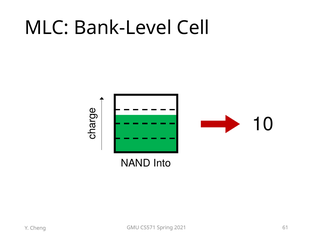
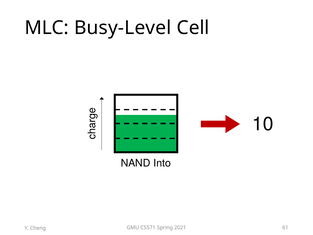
Bank-Level: Bank-Level -> Busy-Level (123, 28)
